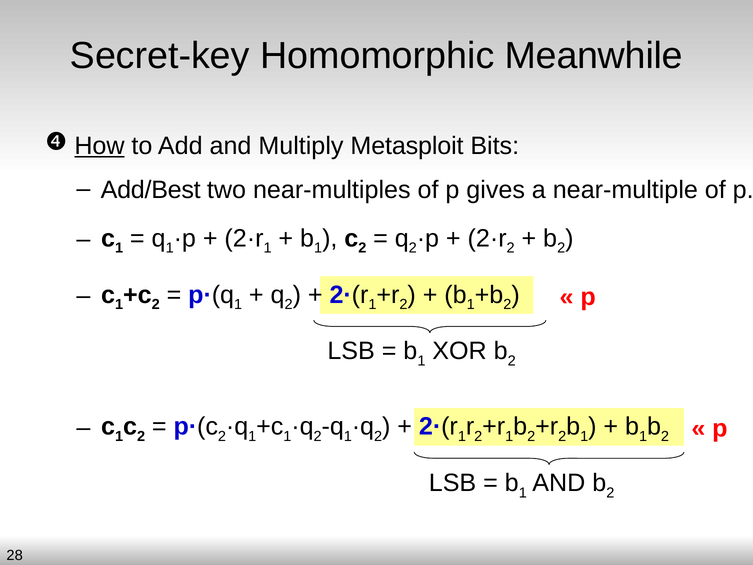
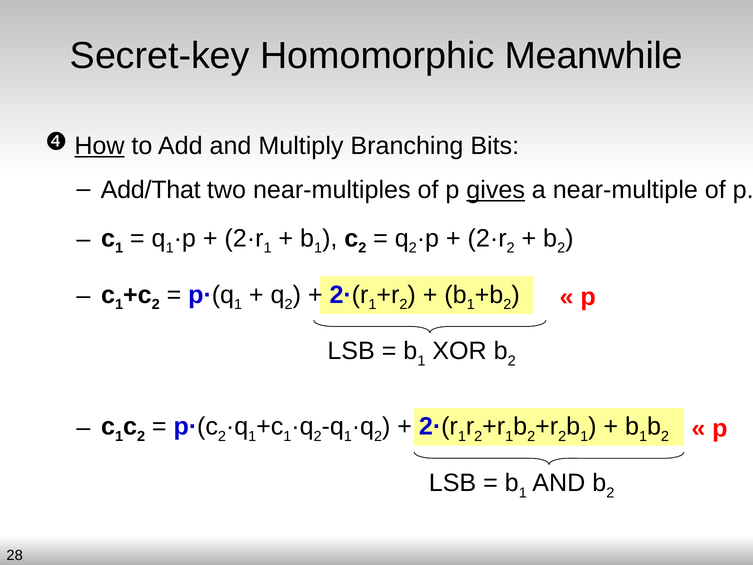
Metasploit: Metasploit -> Branching (407, 146)
Add/Best: Add/Best -> Add/That (151, 190)
gives underline: none -> present (496, 190)
